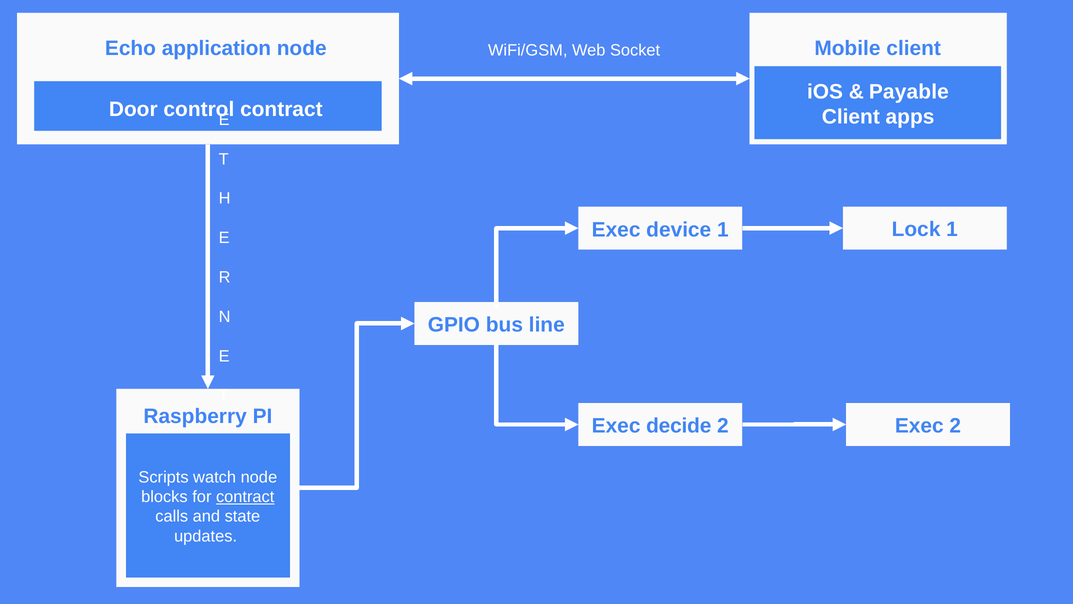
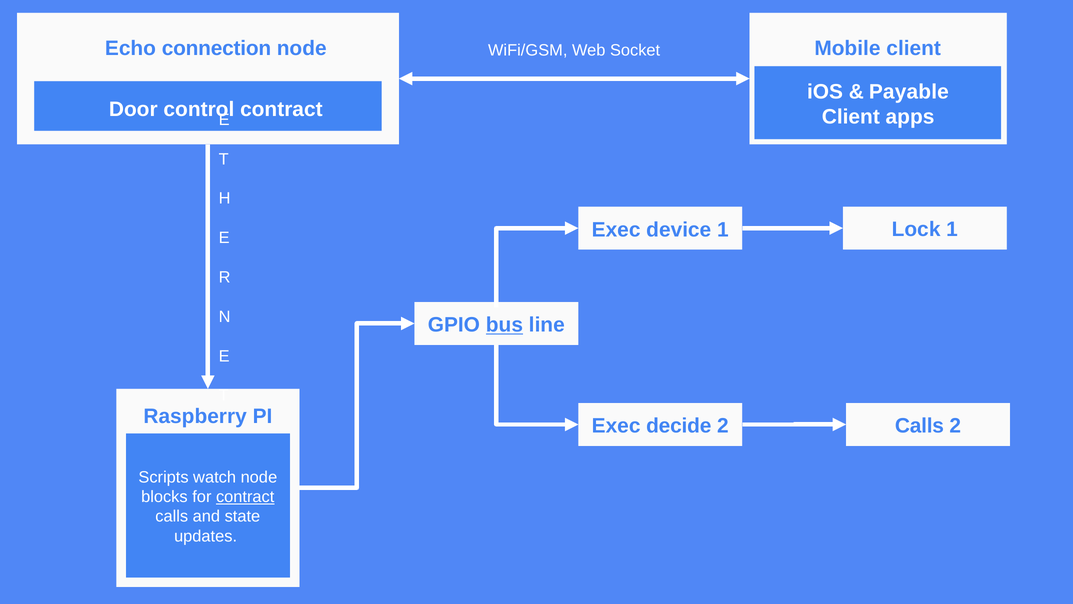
application: application -> connection (216, 48)
bus underline: none -> present (504, 325)
Exec: Exec -> Calls (919, 426)
